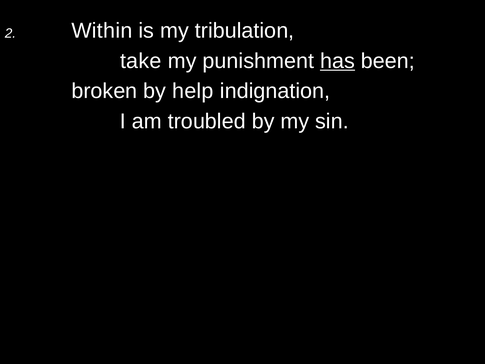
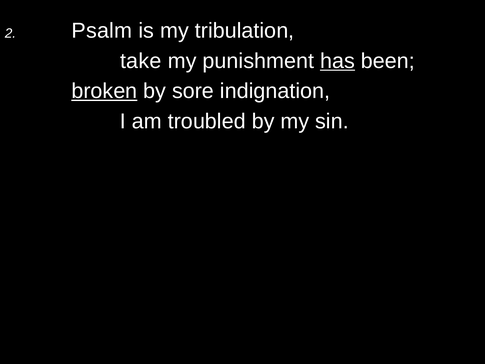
Within: Within -> Psalm (102, 31)
broken underline: none -> present (104, 91)
help: help -> sore (193, 91)
